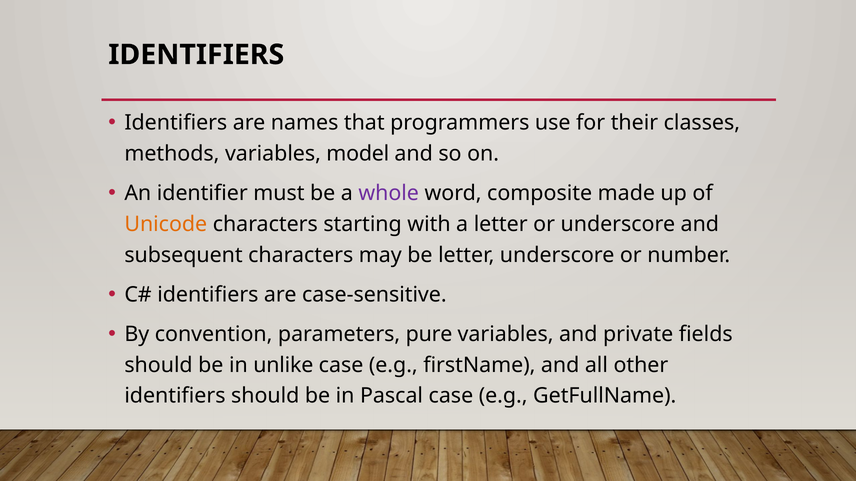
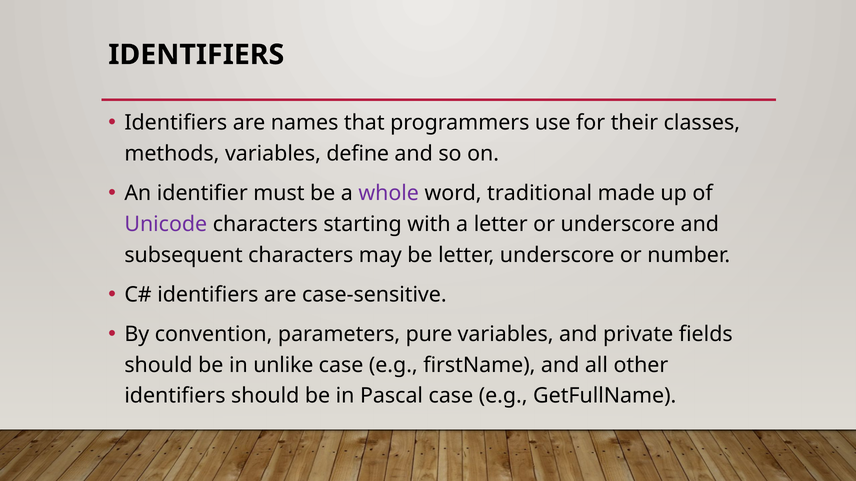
model: model -> define (358, 154)
composite: composite -> traditional (540, 194)
Unicode colour: orange -> purple (166, 224)
